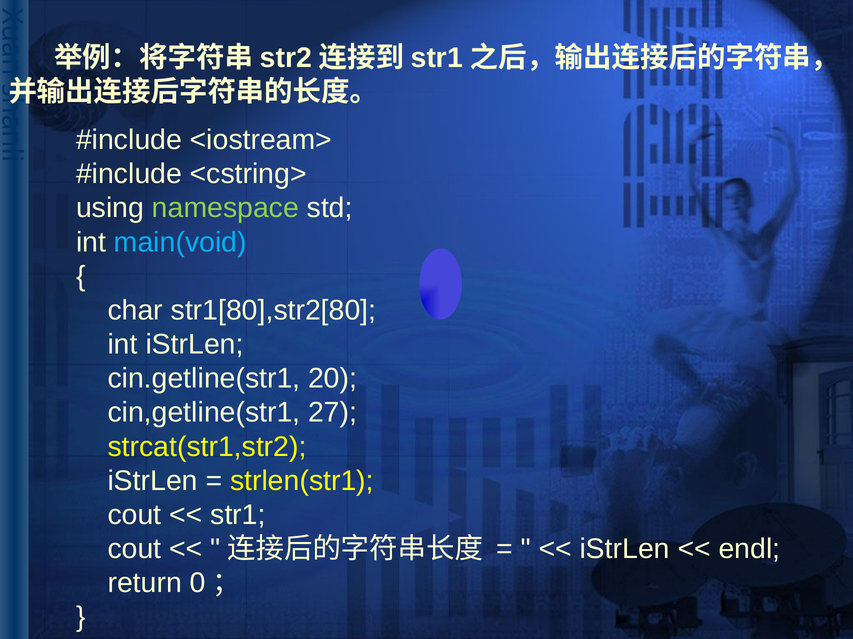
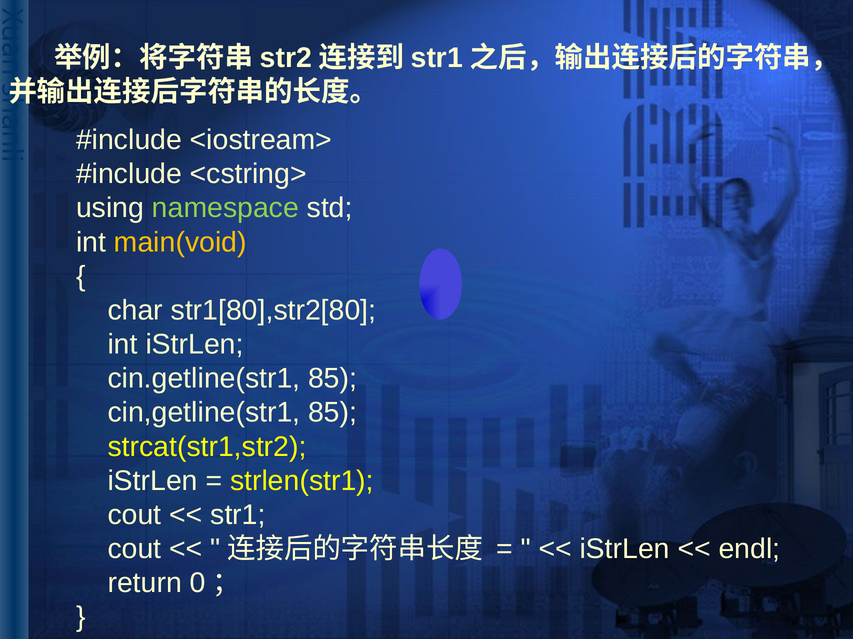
main(void colour: light blue -> yellow (180, 242)
cin.getline(str1 20: 20 -> 85 (333, 379)
cin,getline(str1 27: 27 -> 85 (333, 413)
